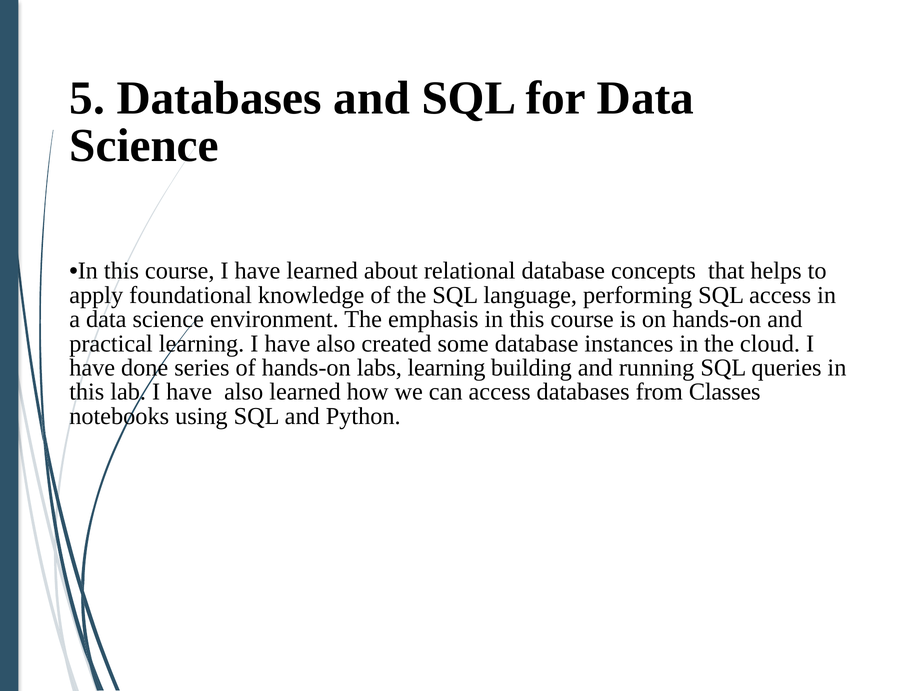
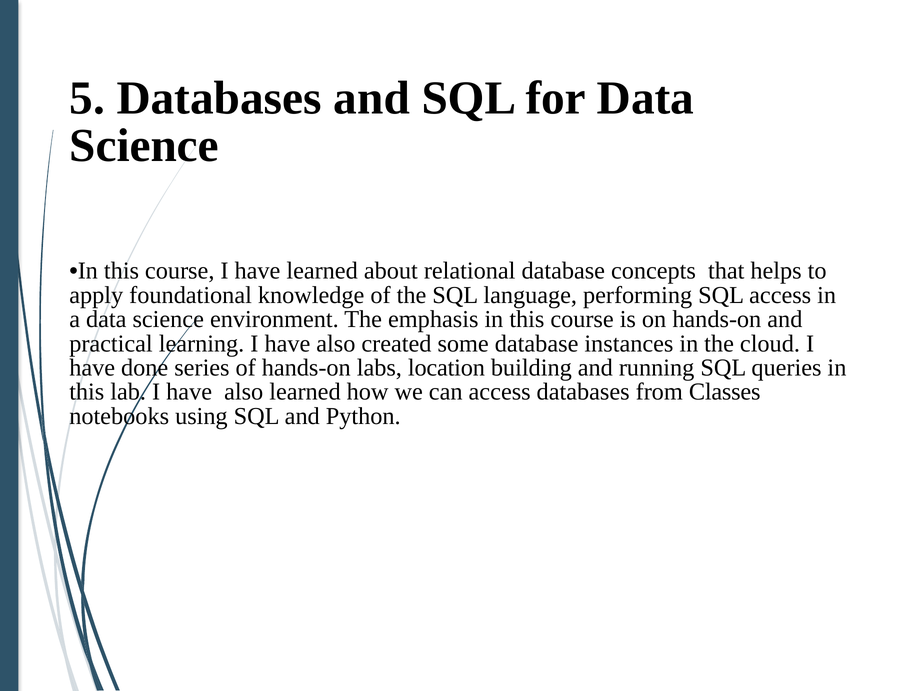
labs learning: learning -> location (446, 368)
